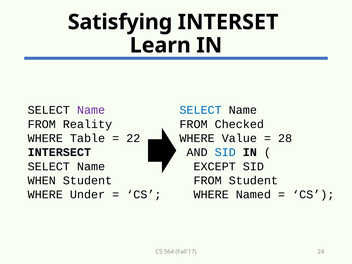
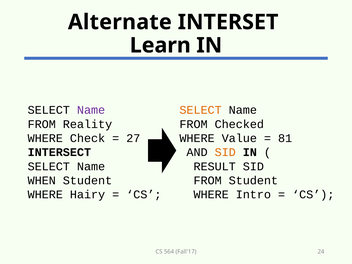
Satisfying: Satisfying -> Alternate (120, 22)
SELECT colour: blue -> orange (201, 110)
Table: Table -> Check (88, 138)
22: 22 -> 27 (133, 138)
28: 28 -> 81 (285, 138)
SID colour: blue -> orange (225, 152)
EXCEPT: EXCEPT -> RESULT (215, 166)
Under: Under -> Hairy (88, 195)
Named: Named -> Intro (253, 195)
